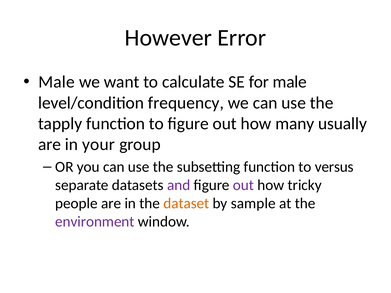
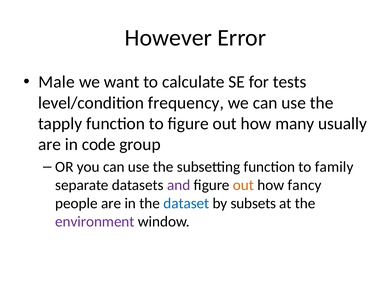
for male: male -> tests (290, 82)
your: your -> code (99, 145)
versus: versus -> family (334, 167)
out colour: purple -> orange (244, 185)
tricky: tricky -> fancy (305, 185)
dataset colour: orange -> blue (186, 204)
sample: sample -> subsets (253, 204)
